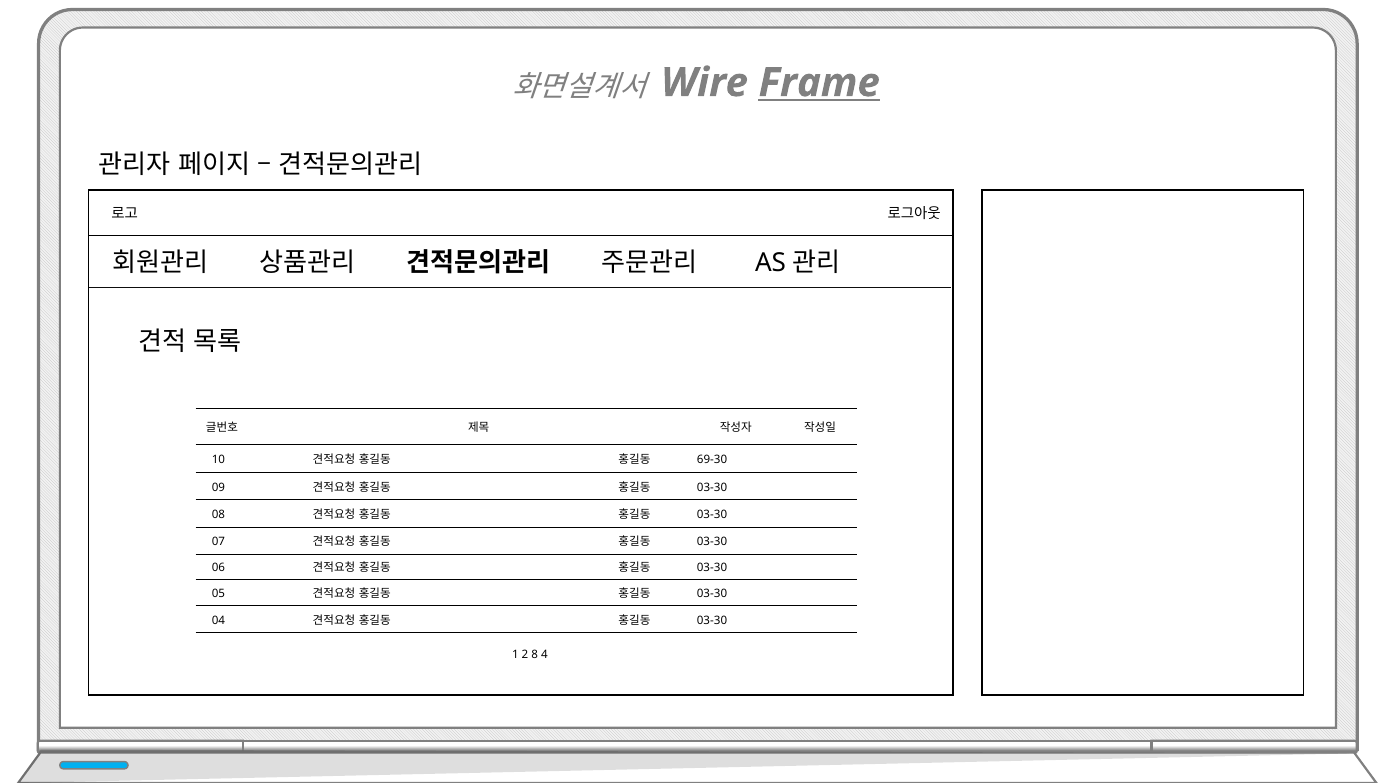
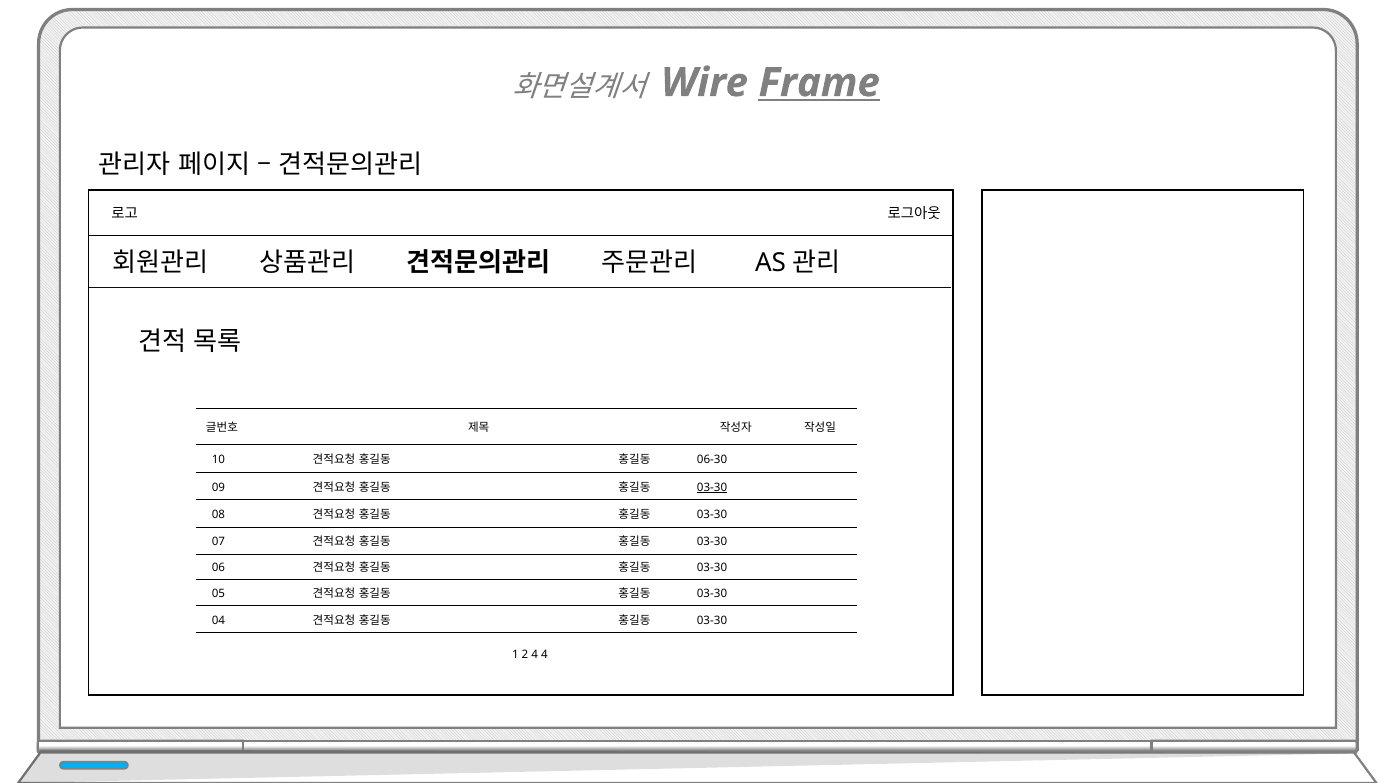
69-30: 69-30 -> 06-30 (712, 459)
03-30 underline: none -> present (712, 488)
2 8: 8 -> 4 (535, 654)
